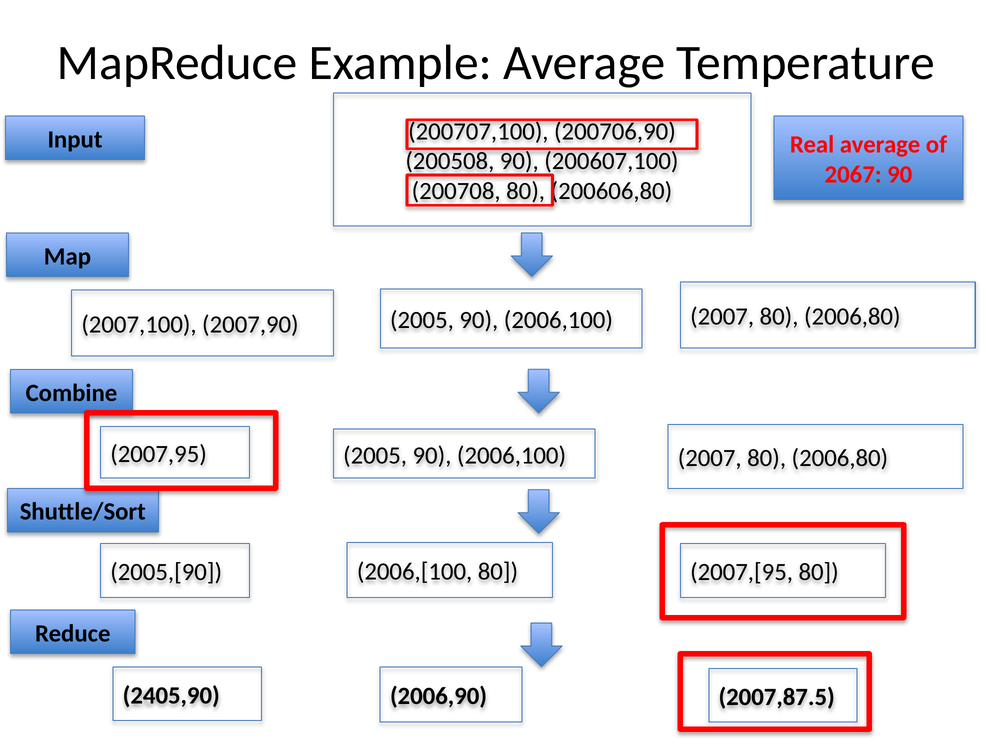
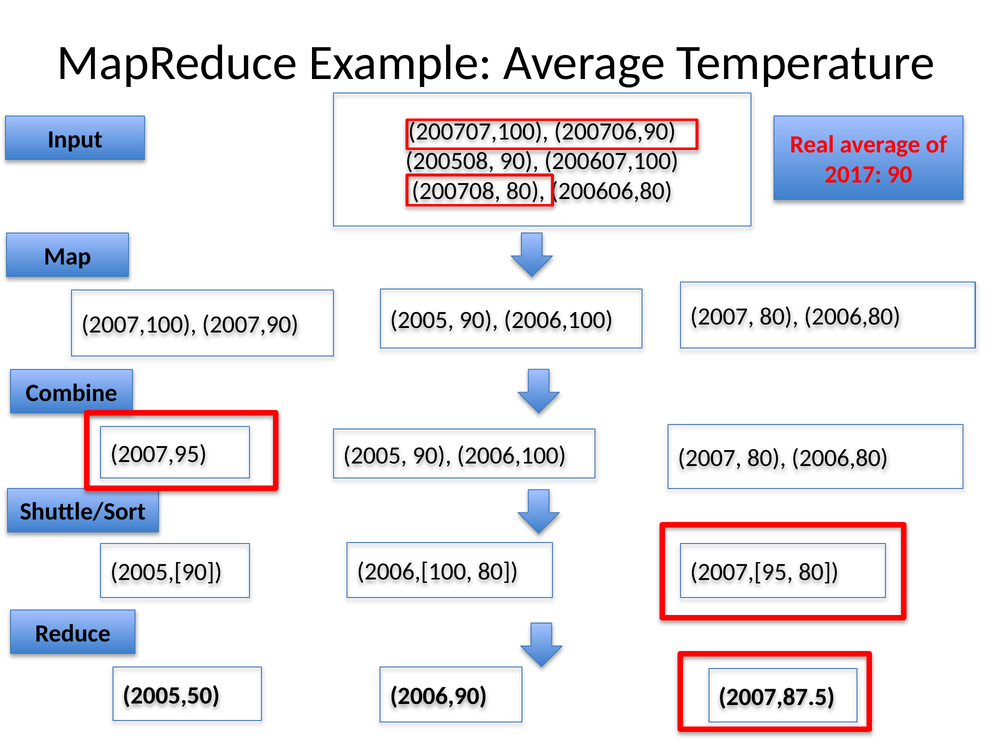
2067: 2067 -> 2017 (853, 174)
2405,90: 2405,90 -> 2005,50 (171, 695)
